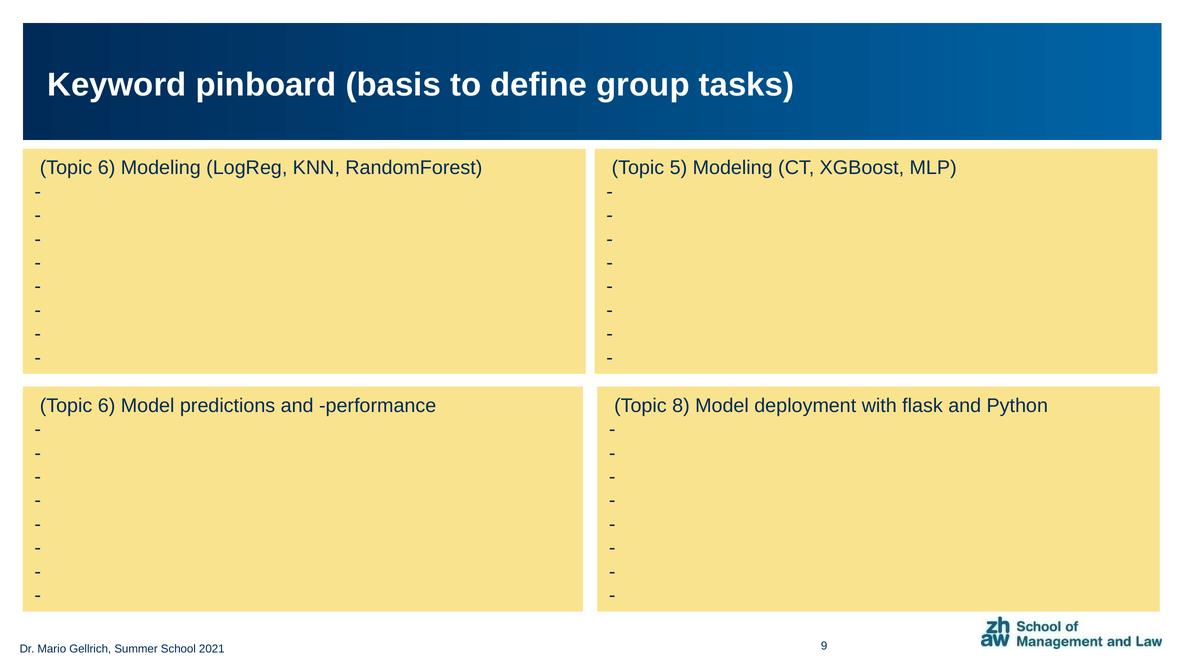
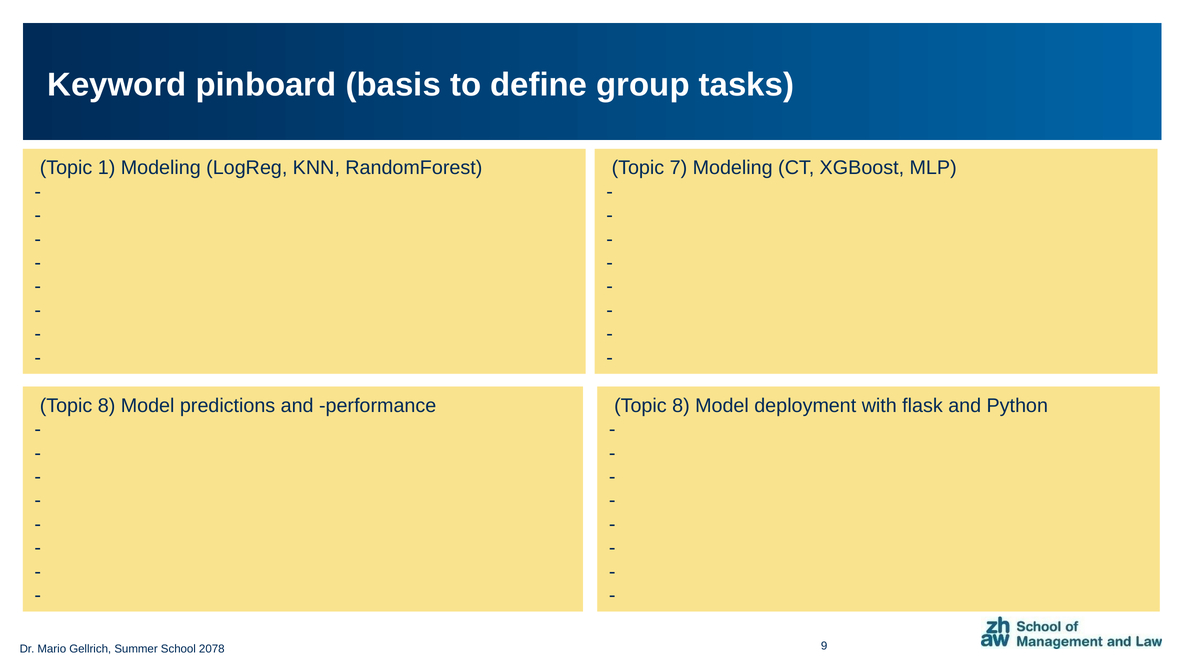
6: 6 -> 1 (107, 168)
5: 5 -> 7 (678, 168)
6: 6 -> 8 (107, 405)
2021: 2021 -> 2078 (212, 648)
